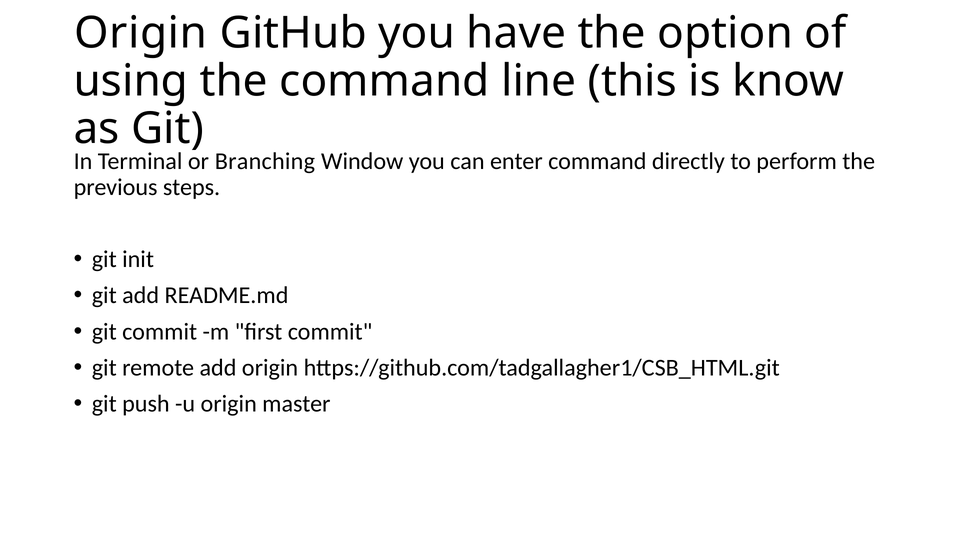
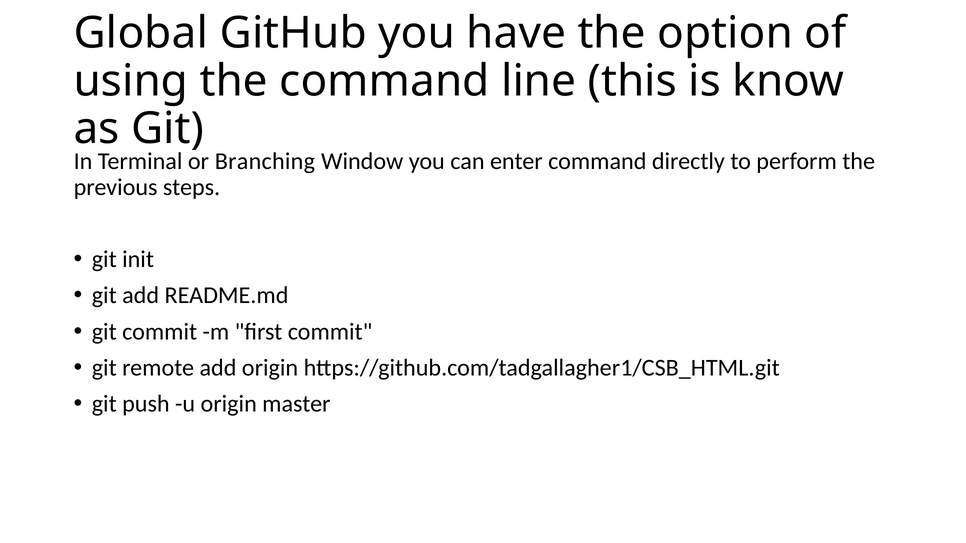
Origin: Origin -> Global (141, 33)
